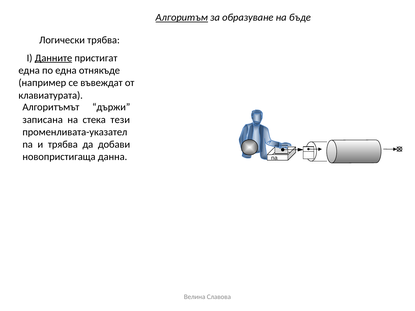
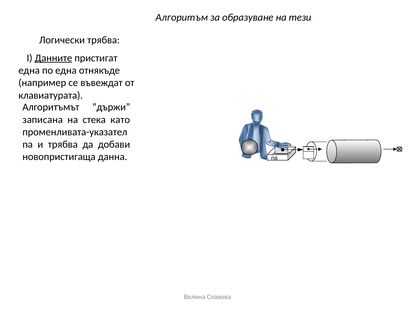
Алгоритъм underline: present -> none (182, 17)
бъде: бъде -> тези (300, 17)
тези: тези -> като (120, 120)
